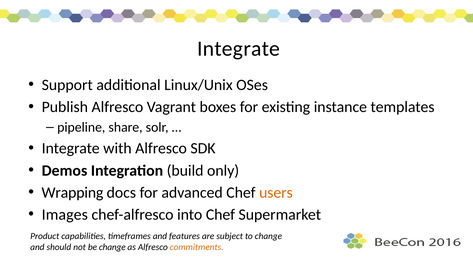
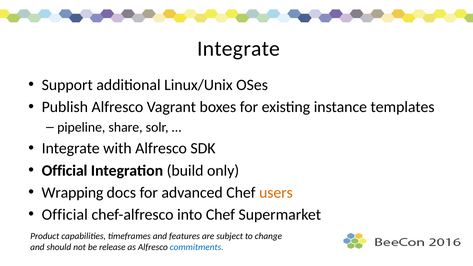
Demos: Demos -> Official (65, 171)
Images: Images -> Official (65, 215)
be change: change -> release (112, 247)
commitments colour: orange -> blue (197, 247)
